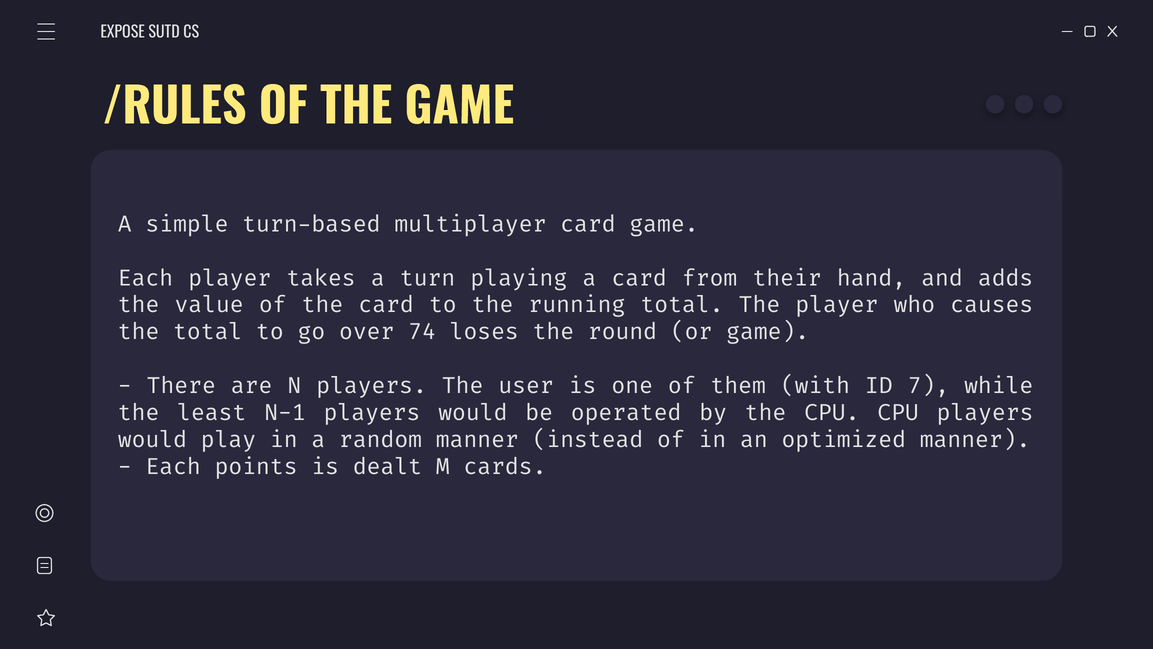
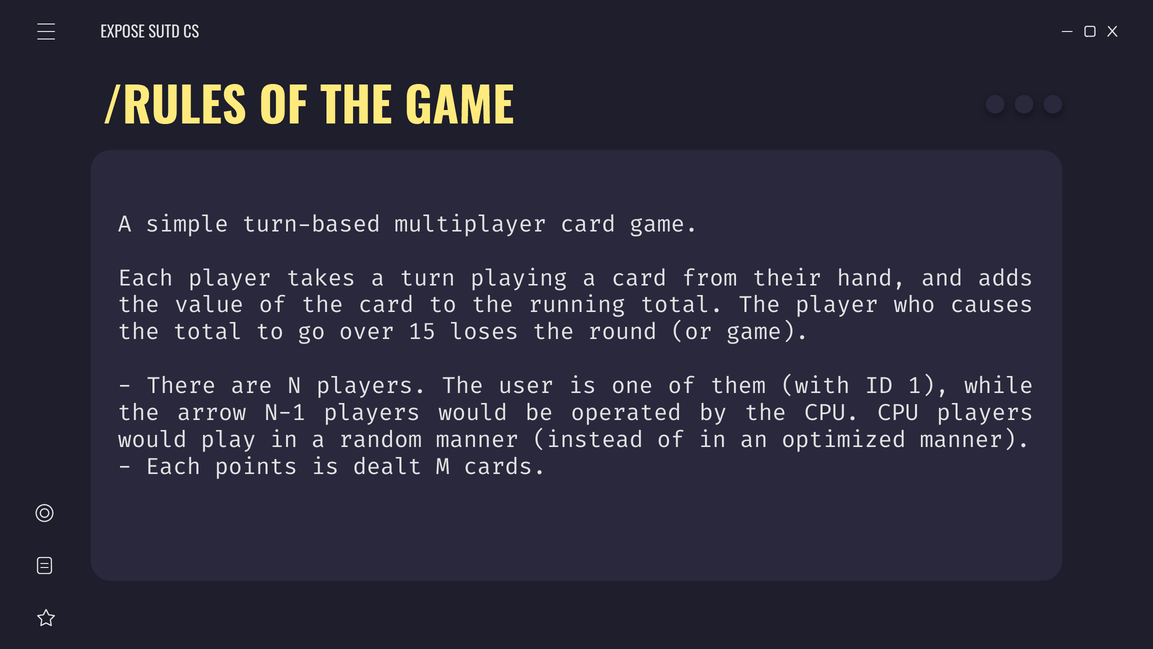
74: 74 -> 15 (422, 332)
7: 7 -> 1 (928, 386)
least: least -> arrow (212, 413)
